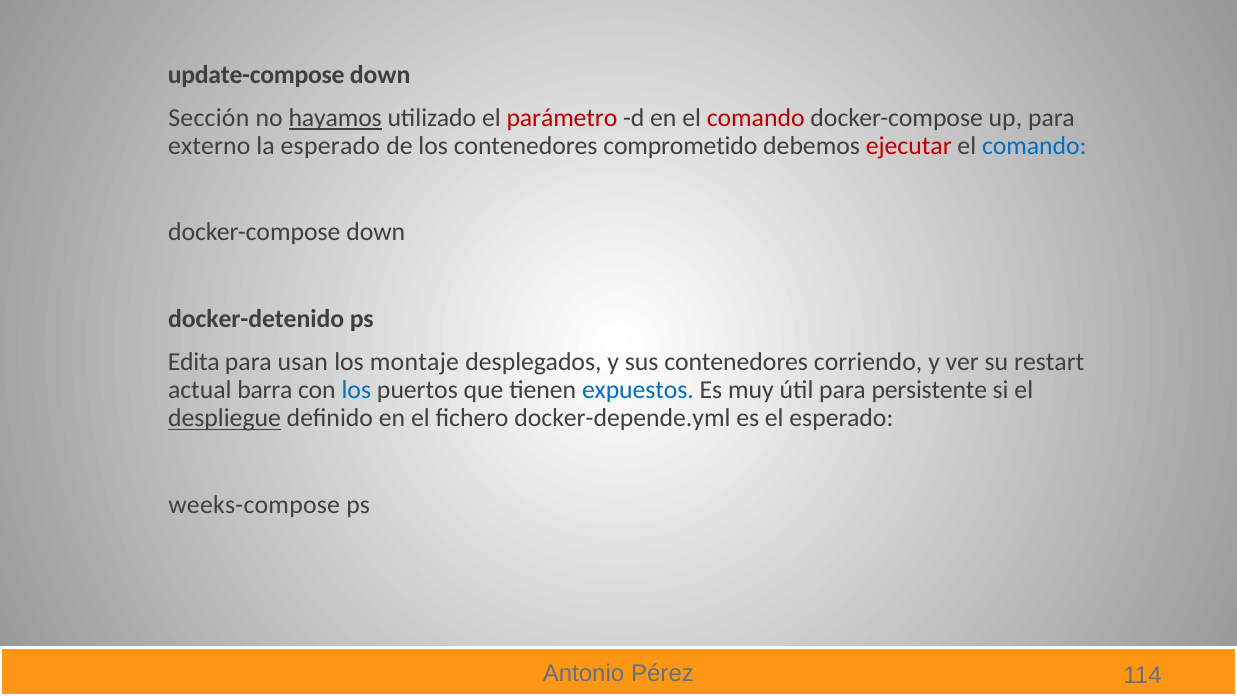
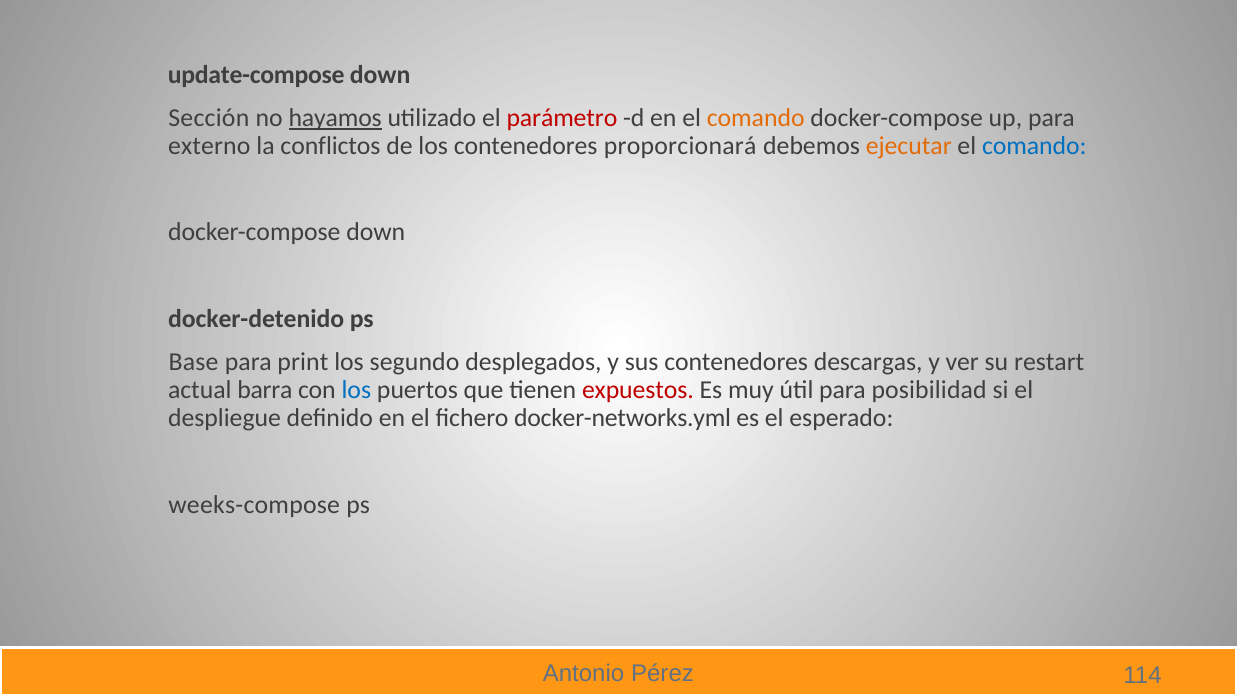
comando colour: red -> orange (756, 118)
la esperado: esperado -> conflictos (331, 146)
comprometido: comprometido -> proporcionará (680, 146)
ejecutar colour: red -> orange (909, 146)
Edita: Edita -> Base (194, 362)
usan: usan -> print (303, 362)
montaje: montaje -> segundo (415, 362)
corriendo: corriendo -> descargas (868, 362)
expuestos colour: blue -> red (638, 390)
persistente: persistente -> posibilidad (929, 390)
despliegue underline: present -> none (225, 418)
docker-depende.yml: docker-depende.yml -> docker-networks.yml (623, 418)
